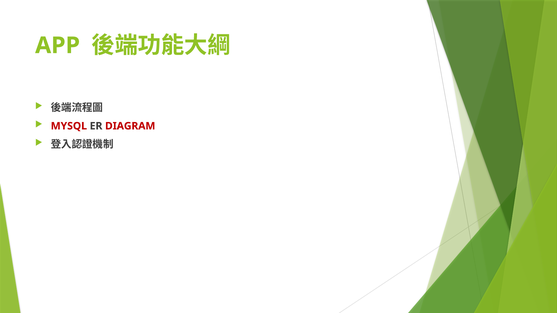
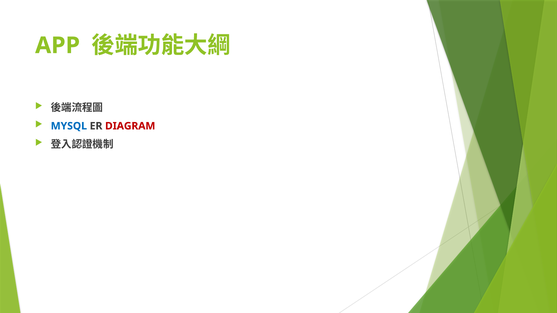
MYSQL colour: red -> blue (69, 126)
